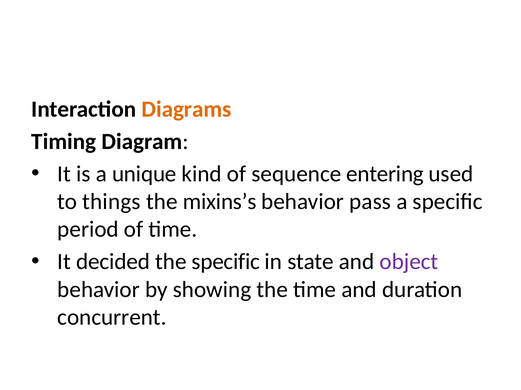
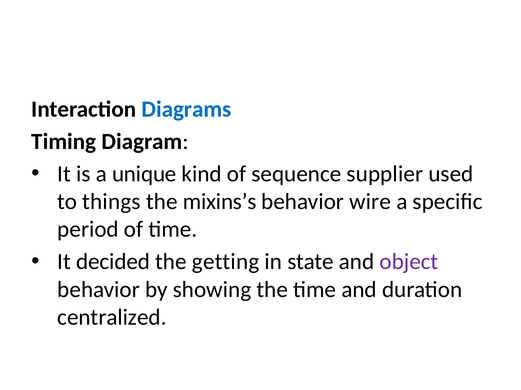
Diagrams colour: orange -> blue (187, 109)
entering: entering -> supplier (385, 174)
pass: pass -> wire (370, 202)
the specific: specific -> getting (226, 262)
concurrent: concurrent -> centralized (112, 318)
